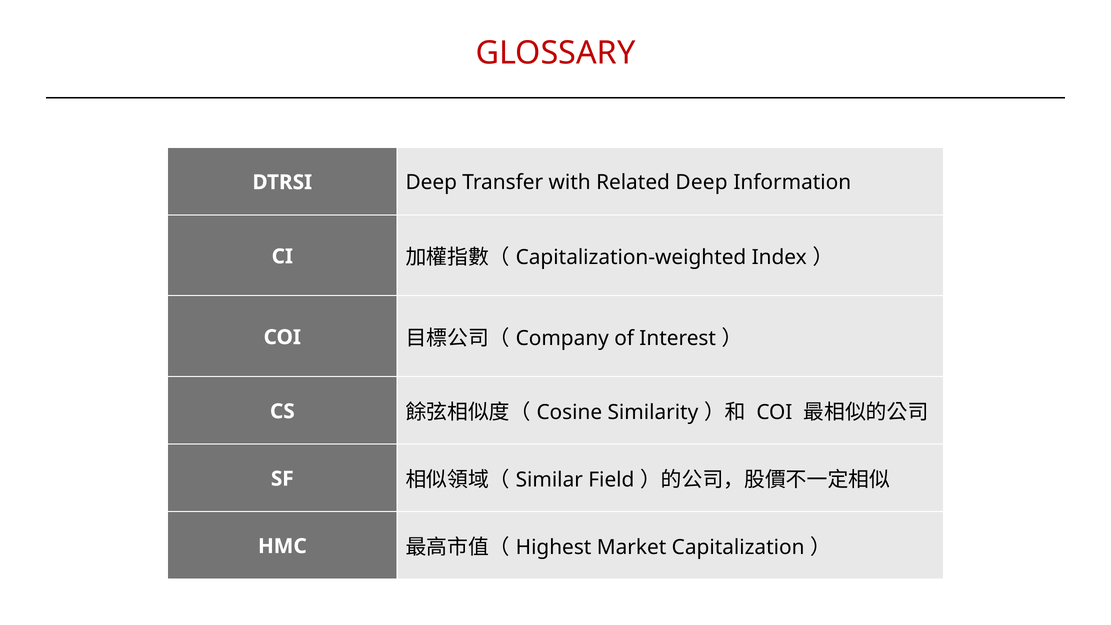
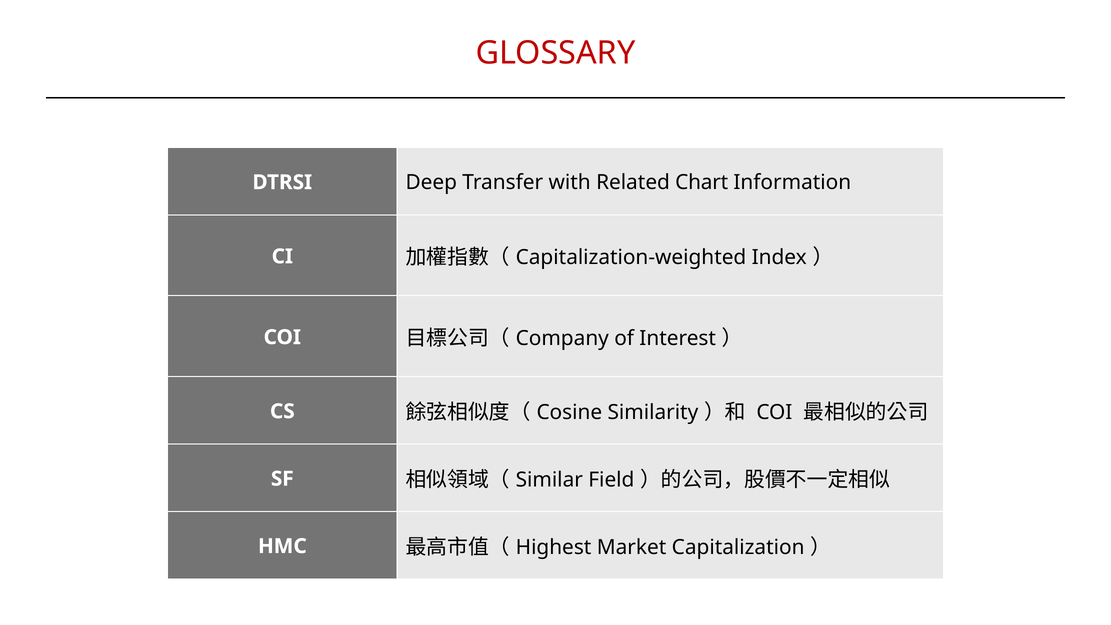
Related Deep: Deep -> Chart (702, 182)
